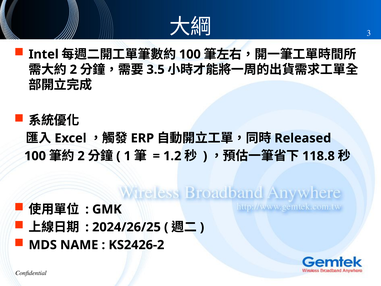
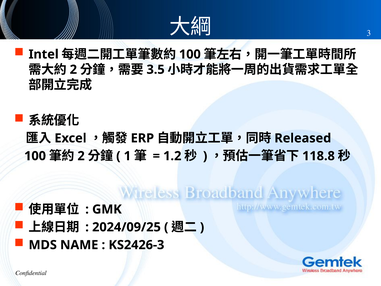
2024/26/25: 2024/26/25 -> 2024/09/25 (126, 227)
KS2426-2: KS2426-2 -> KS2426-3 (136, 245)
